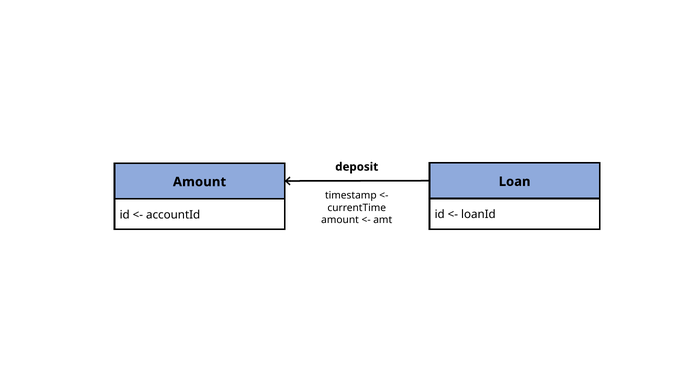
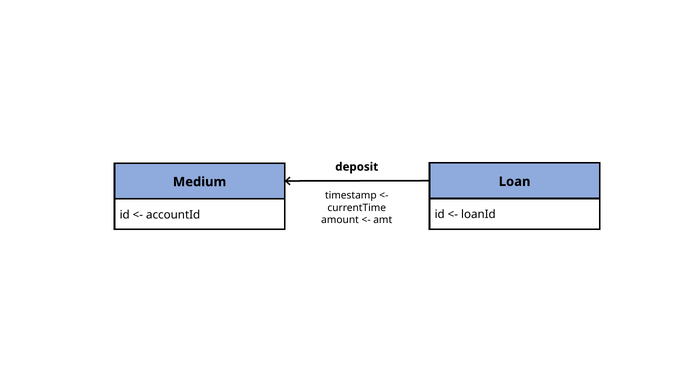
Amount: Amount -> Medium (200, 182)
